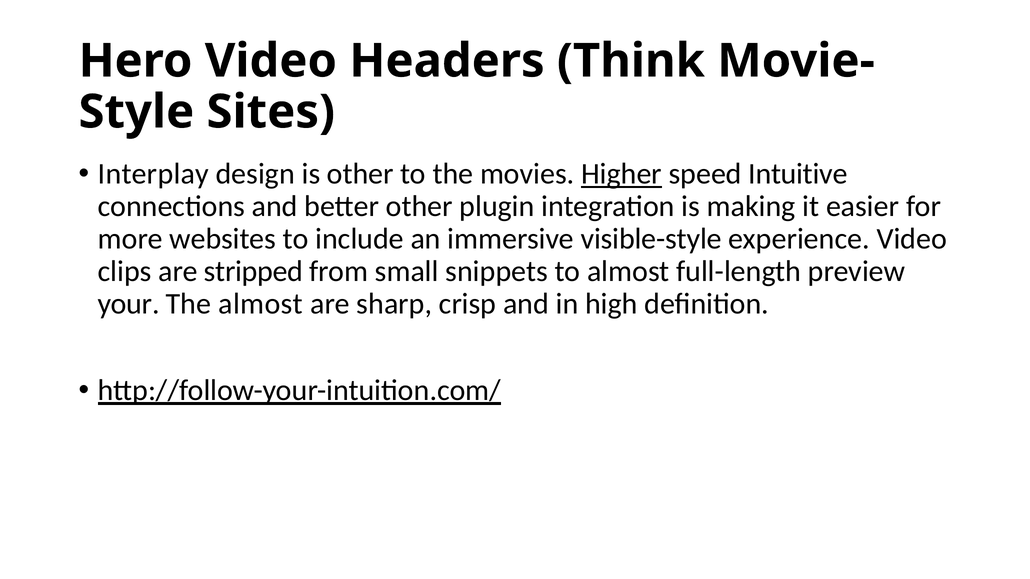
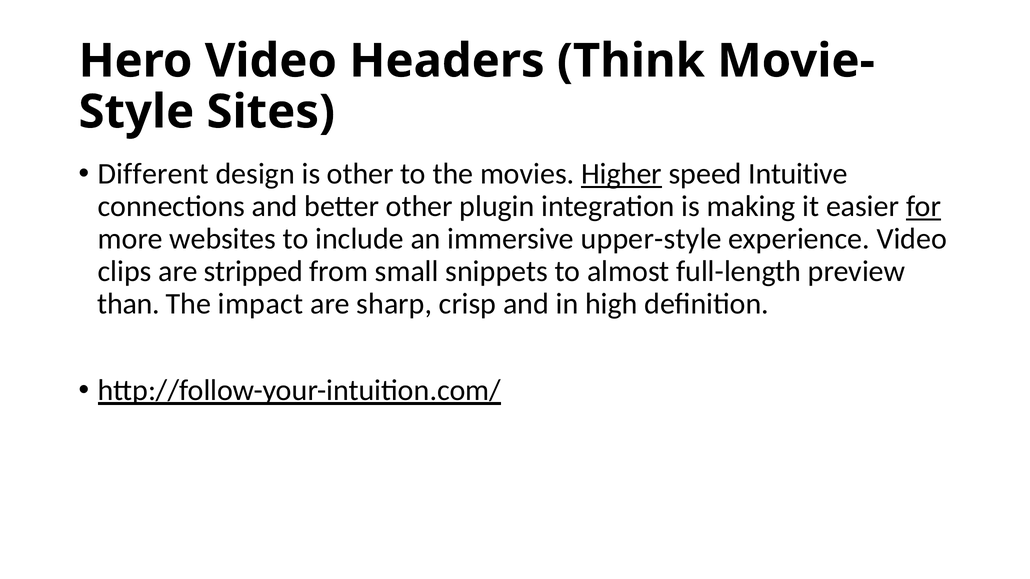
Interplay: Interplay -> Different (153, 174)
for underline: none -> present (924, 207)
visible-style: visible-style -> upper-style (651, 239)
your: your -> than (129, 304)
The almost: almost -> impact (261, 304)
